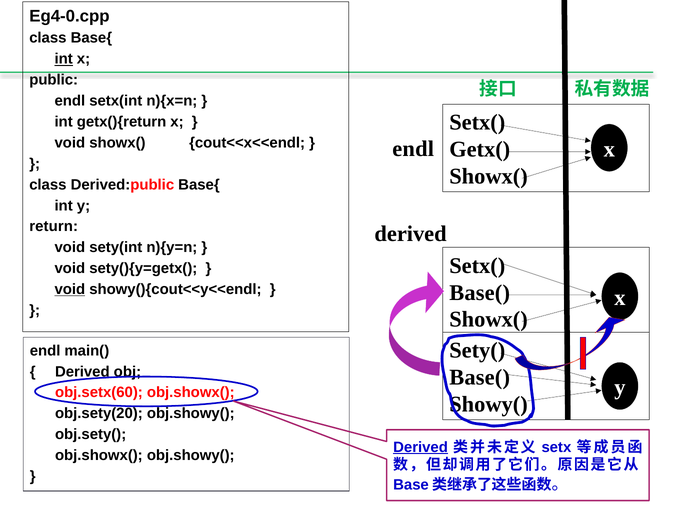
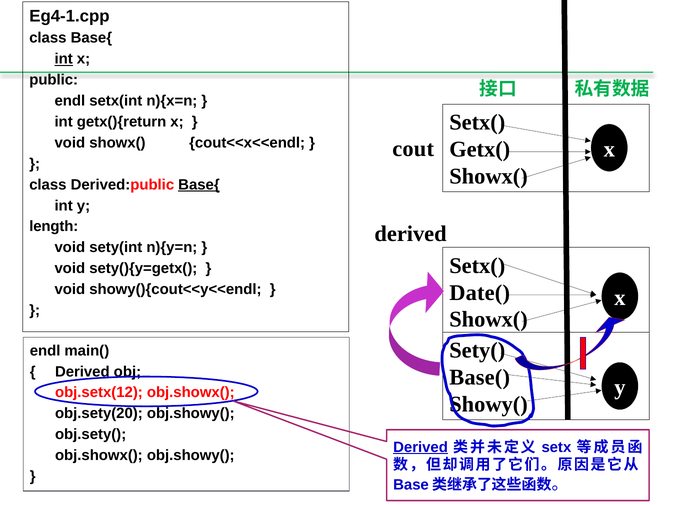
Eg4-0.cpp: Eg4-0.cpp -> Eg4-1.cpp (69, 16)
endl: endl -> cout (413, 149)
Base{ underline: none -> present (199, 185)
return: return -> length (54, 226)
Base(: Base( -> Date( (480, 293)
void underline: present -> none (70, 289)
obj.setx(60: obj.setx(60 -> obj.setx(12 (99, 392)
